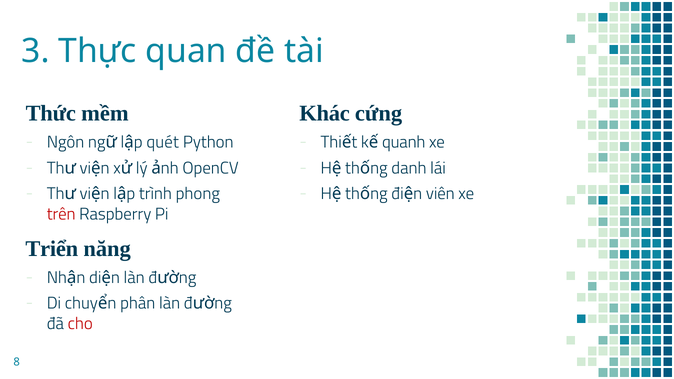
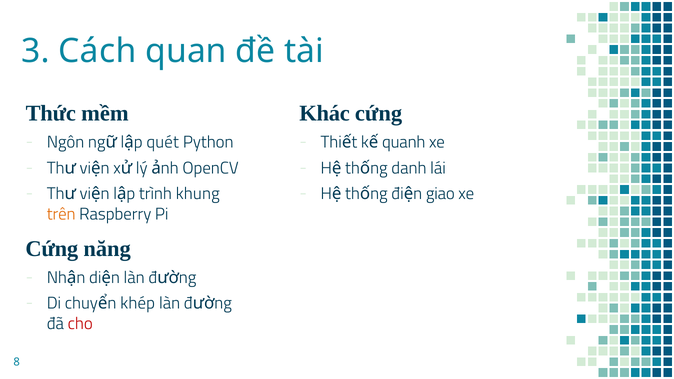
Thực: Thực -> Cách (97, 51)
phong: phong -> khung (198, 194)
viên: viên -> giao (440, 194)
trên colour: red -> orange (61, 214)
Triển: Triển -> Cứng (52, 249)
phân: phân -> khép (138, 303)
